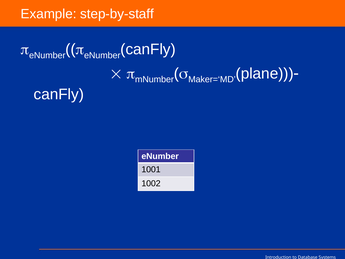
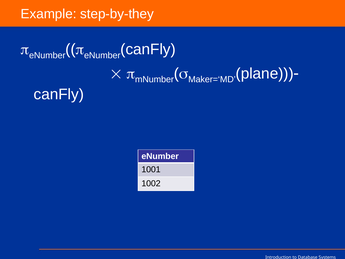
step-by-staff: step-by-staff -> step-by-they (117, 14)
